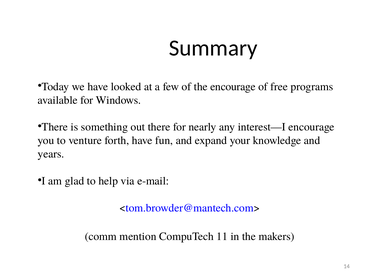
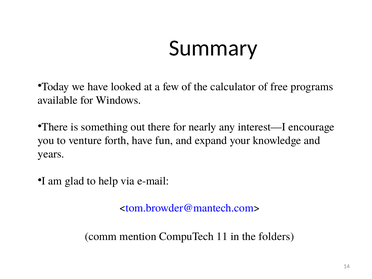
the encourage: encourage -> calculator (233, 87)
makers: makers -> folders (276, 237)
